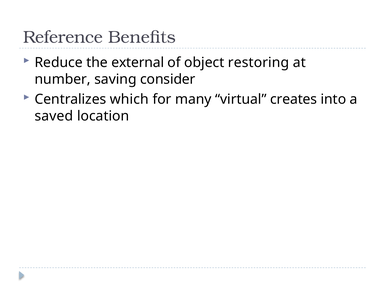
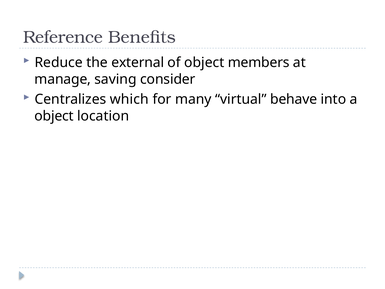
restoring: restoring -> members (259, 63)
number: number -> manage (63, 79)
creates: creates -> behave (294, 99)
saved: saved -> object (54, 116)
